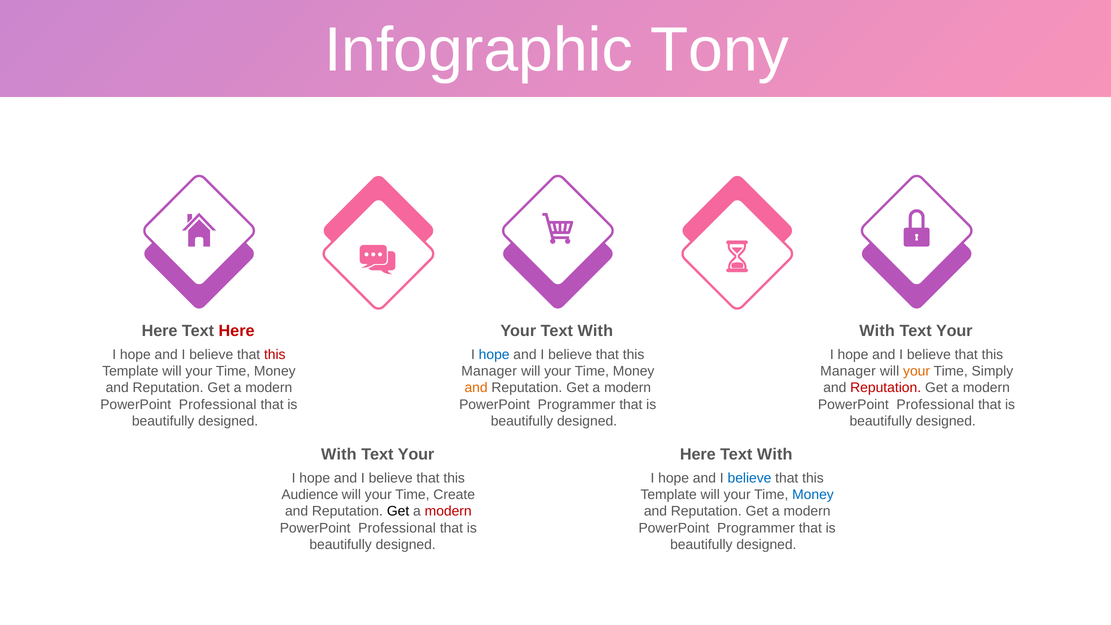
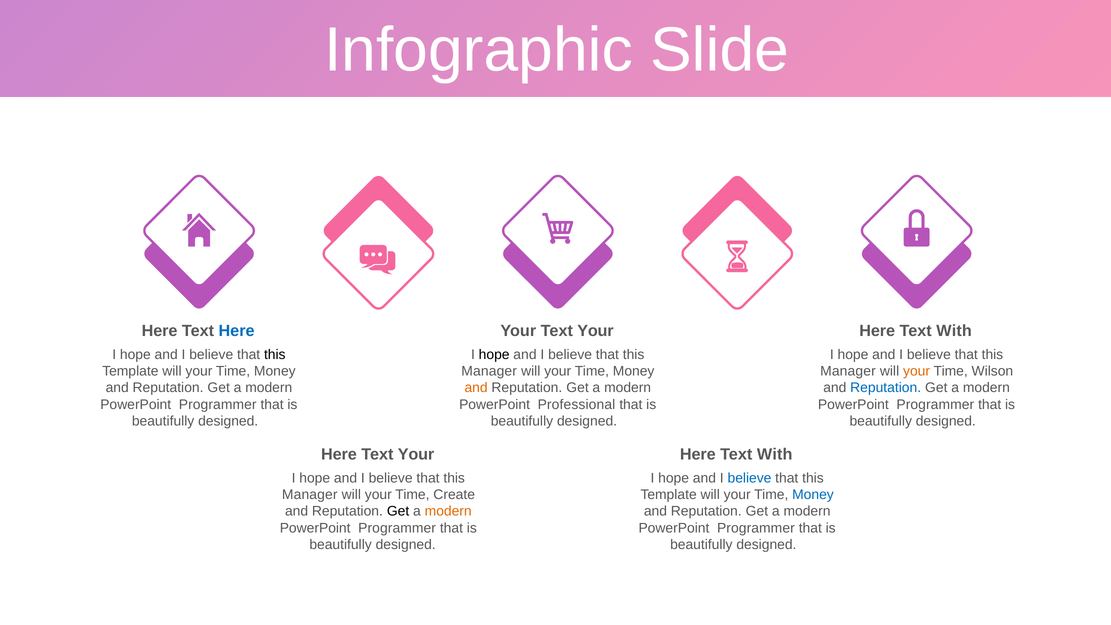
Tony: Tony -> Slide (720, 50)
Here colour: red -> blue (237, 331)
Your Text With: With -> Your (595, 331)
With: With -> Here (877, 331)
Your: Your -> With (954, 331)
this colour: red -> black (275, 355)
hope colour: blue -> black (494, 355)
Simply: Simply -> Wilson (992, 371)
Reputation colour: red -> blue (886, 388)
Professional: Professional -> Programmer (218, 404)
Programmer: Programmer -> Professional (576, 404)
Professional: Professional -> Programmer (935, 404)
With: With -> Here (339, 454)
Audience: Audience -> Manager (310, 495)
modern colour: red -> orange (448, 511)
Professional: Professional -> Programmer (397, 528)
